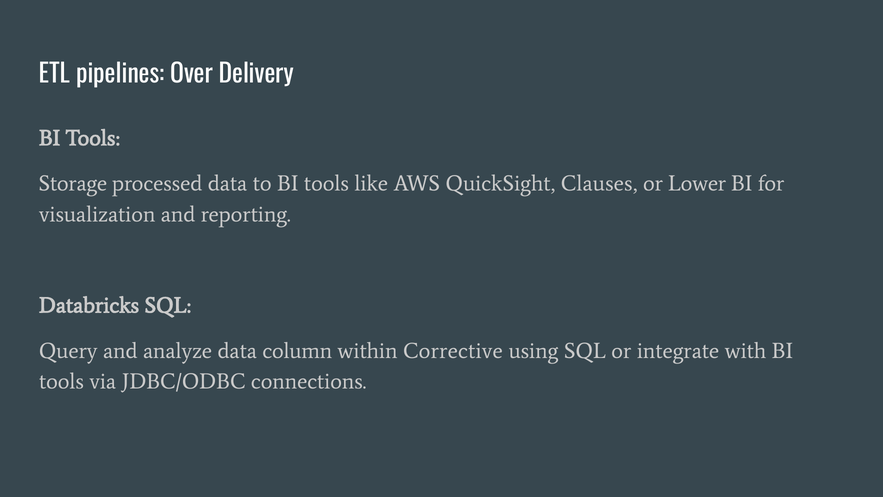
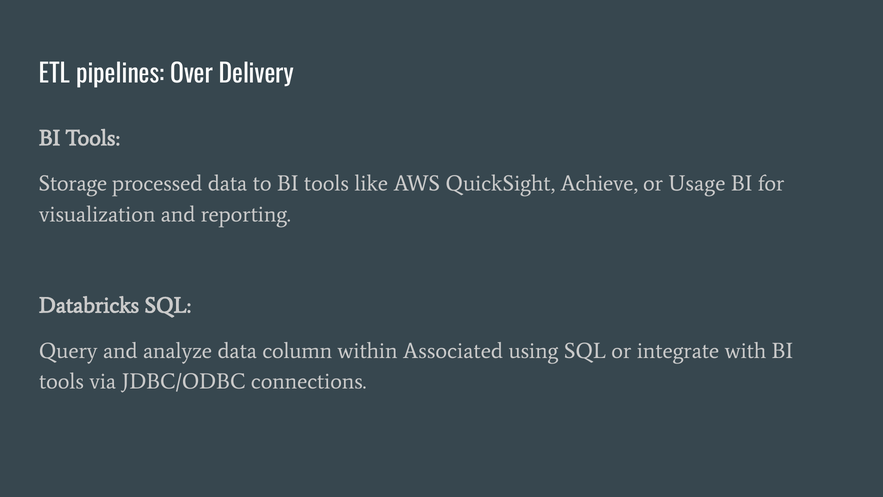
Clauses: Clauses -> Achieve (599, 183)
Lower: Lower -> Usage (697, 183)
Corrective: Corrective -> Associated (453, 351)
